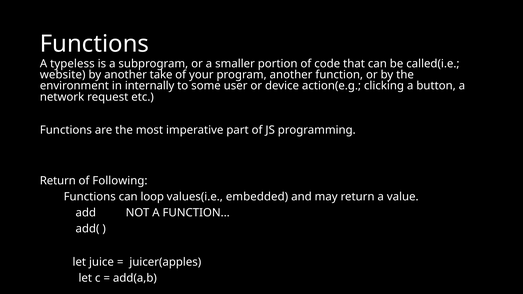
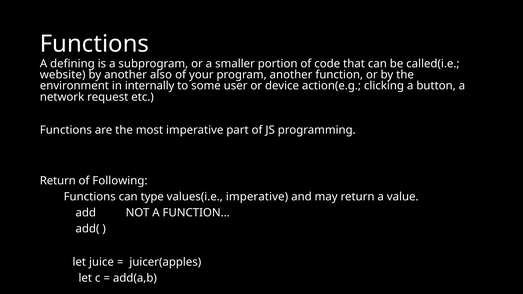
typeless: typeless -> defining (72, 64)
take: take -> also (161, 75)
loop: loop -> type (152, 197)
values(i.e embedded: embedded -> imperative (257, 197)
